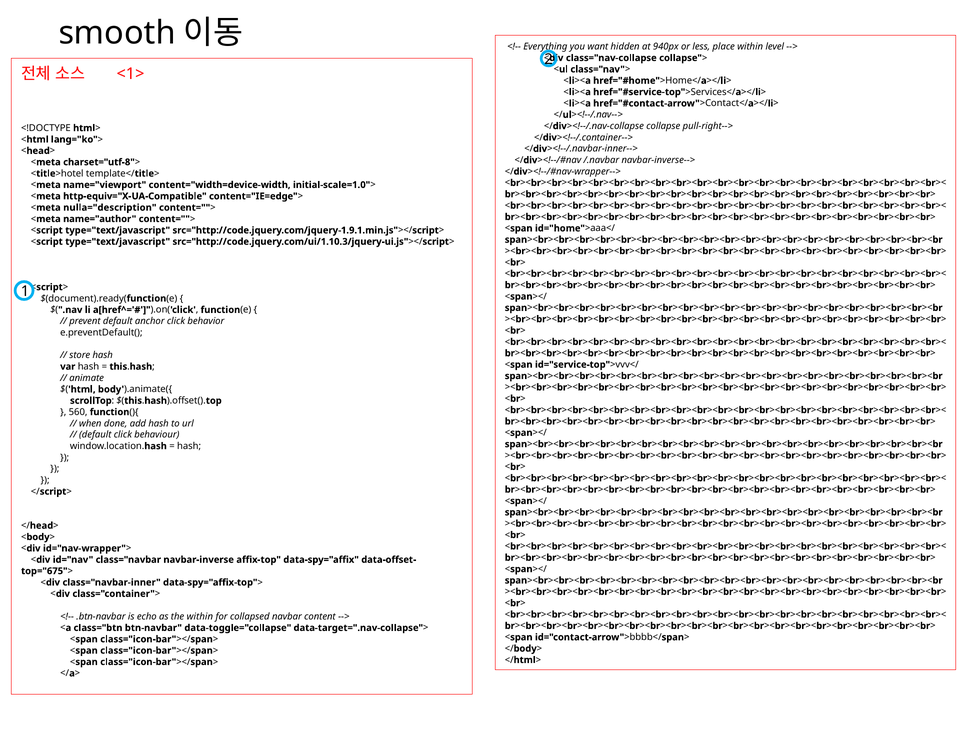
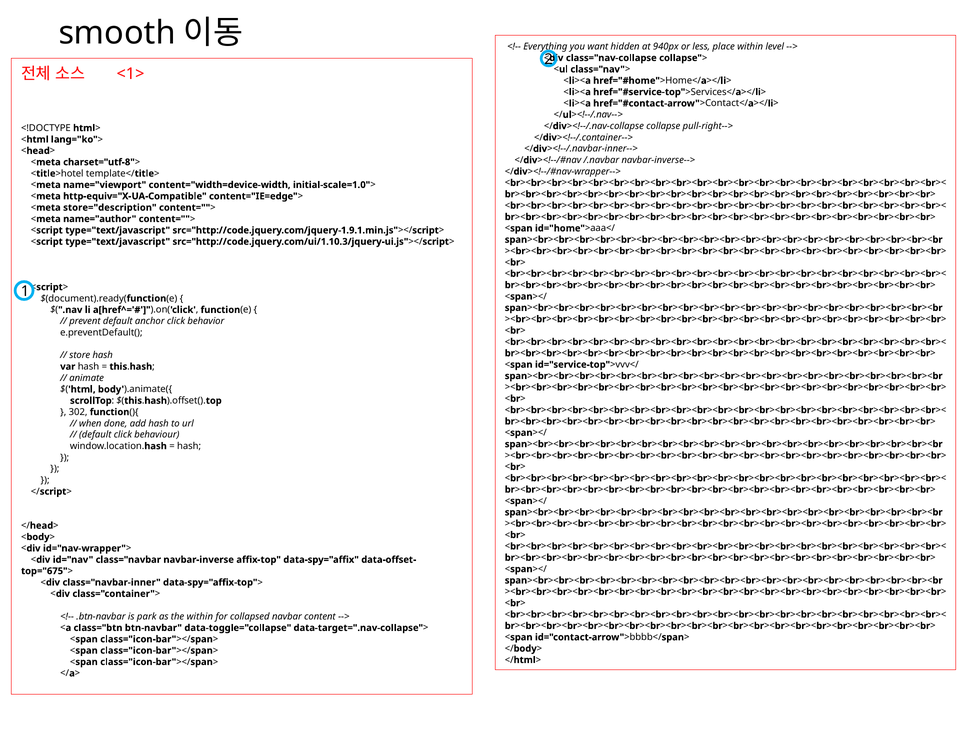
nulla="description: nulla="description -> store="description (110, 208)
560: 560 -> 302 (78, 412)
echo: echo -> park (147, 617)
